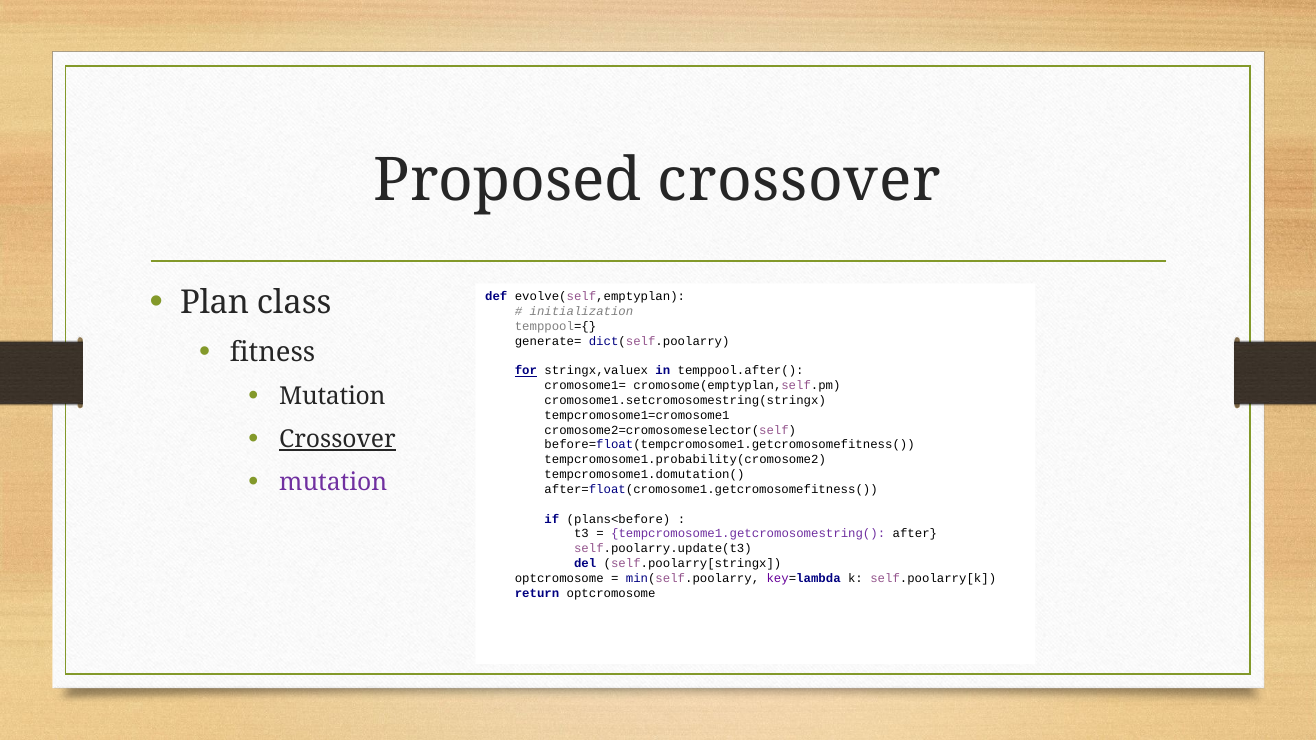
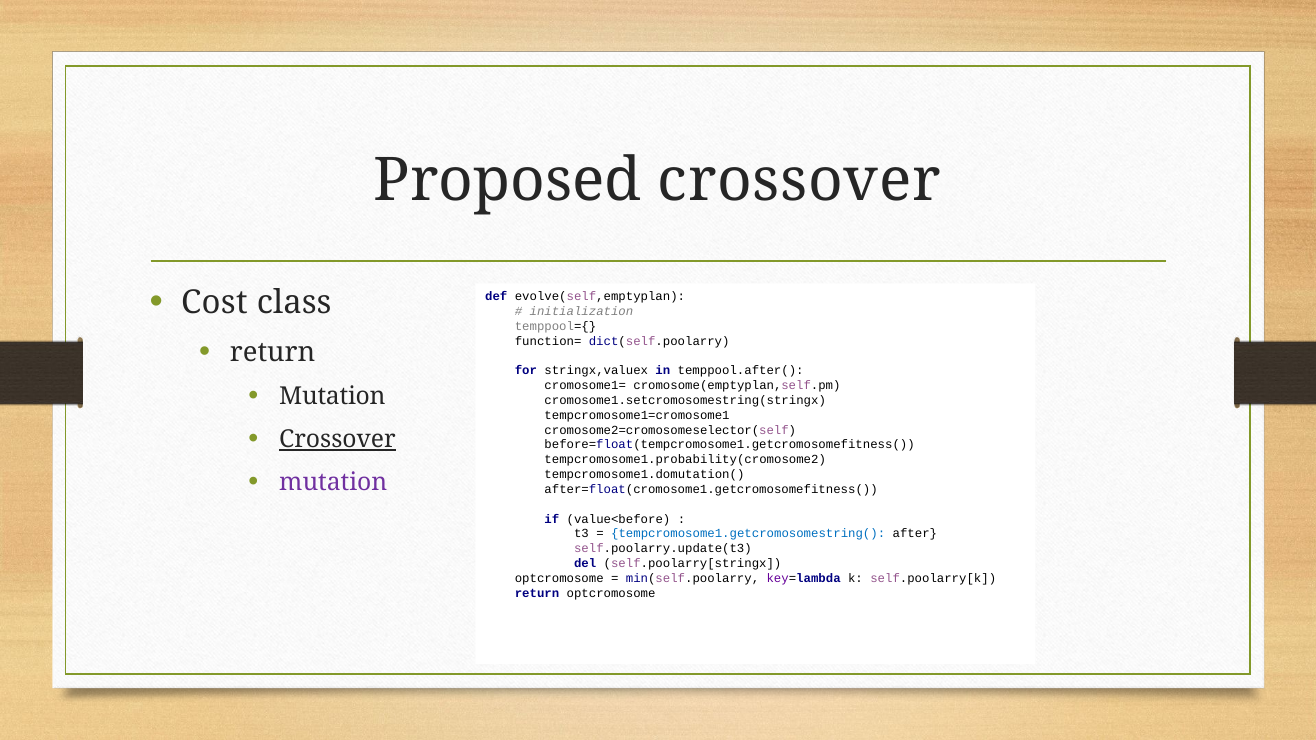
Plan: Plan -> Cost (214, 303)
generate=: generate= -> function= (548, 341)
fitness: fitness -> return (273, 353)
for underline: present -> none (526, 371)
plans<before: plans<before -> value<before (618, 519)
tempcromosome1.getcromosomestring( colour: purple -> blue (748, 534)
